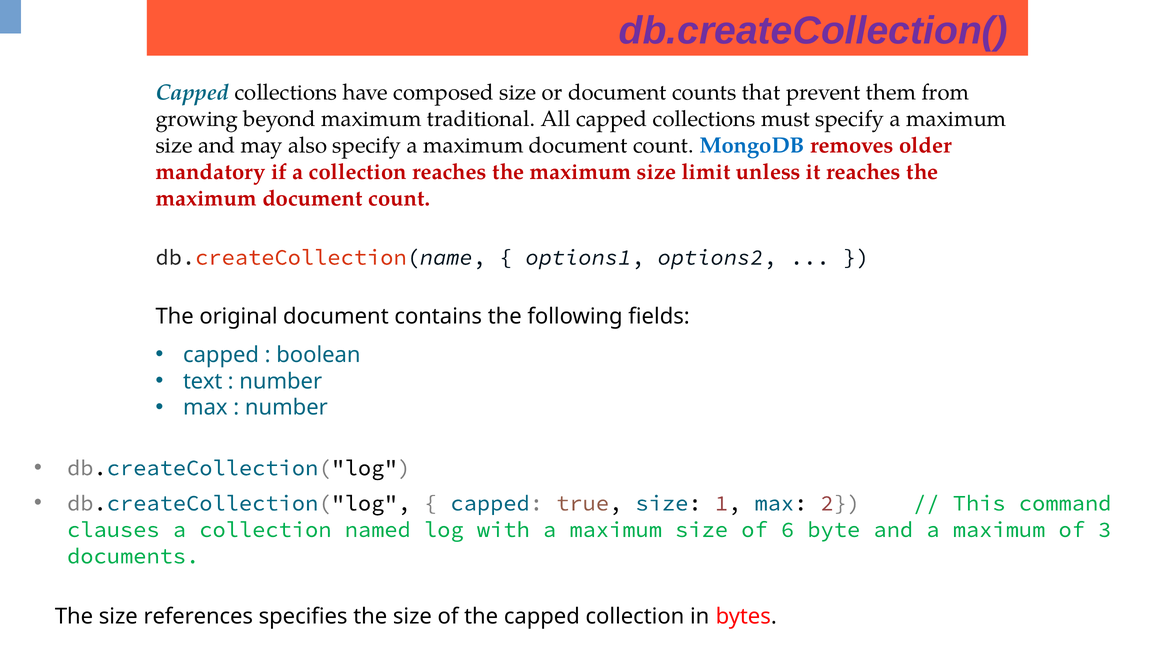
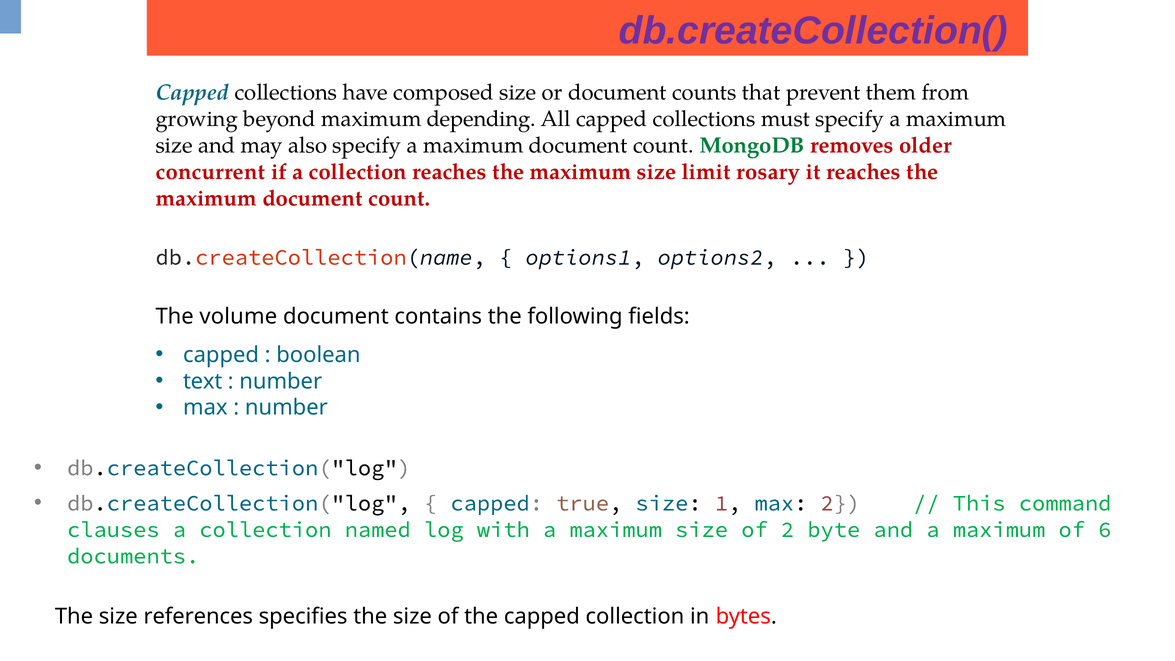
traditional: traditional -> depending (481, 119)
MongoDB colour: blue -> green (752, 145)
mandatory: mandatory -> concurrent (210, 172)
unless: unless -> rosary (768, 172)
original: original -> volume (238, 317)
of 6: 6 -> 2 (788, 530)
3: 3 -> 6 (1105, 530)
